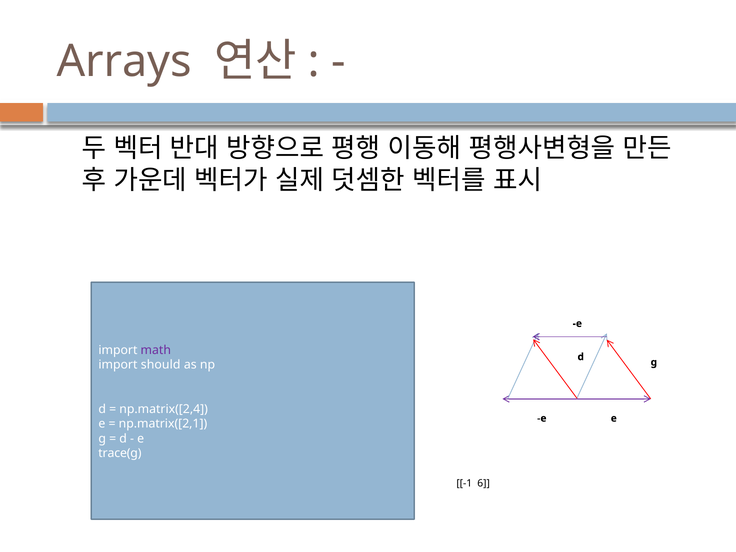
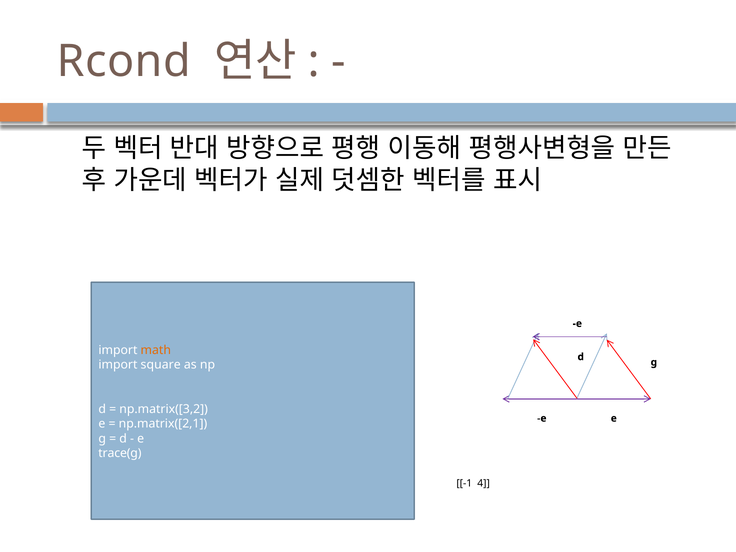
Arrays: Arrays -> Rcond (124, 61)
math colour: purple -> orange (156, 350)
should: should -> square (161, 365)
np.matrix([2,4: np.matrix([2,4 -> np.matrix([3,2 (164, 409)
6: 6 -> 4 (484, 484)
